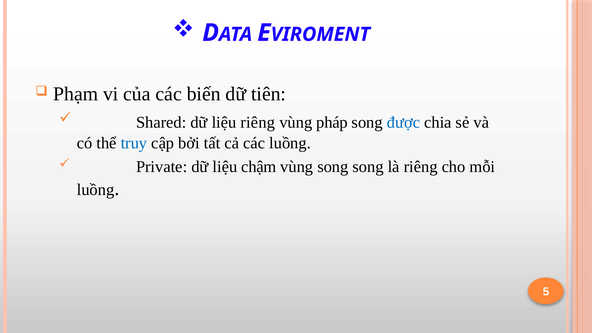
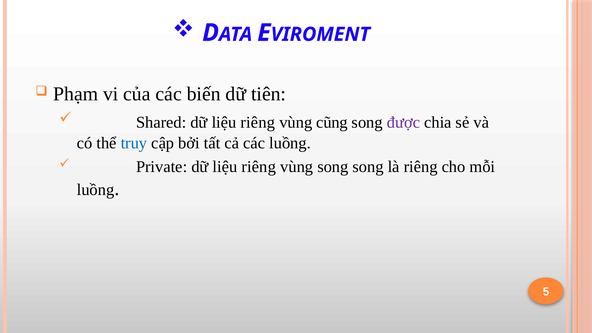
pháp: pháp -> cũng (332, 123)
được colour: blue -> purple (403, 123)
Private dữ liệu chậm: chậm -> riêng (259, 167)
